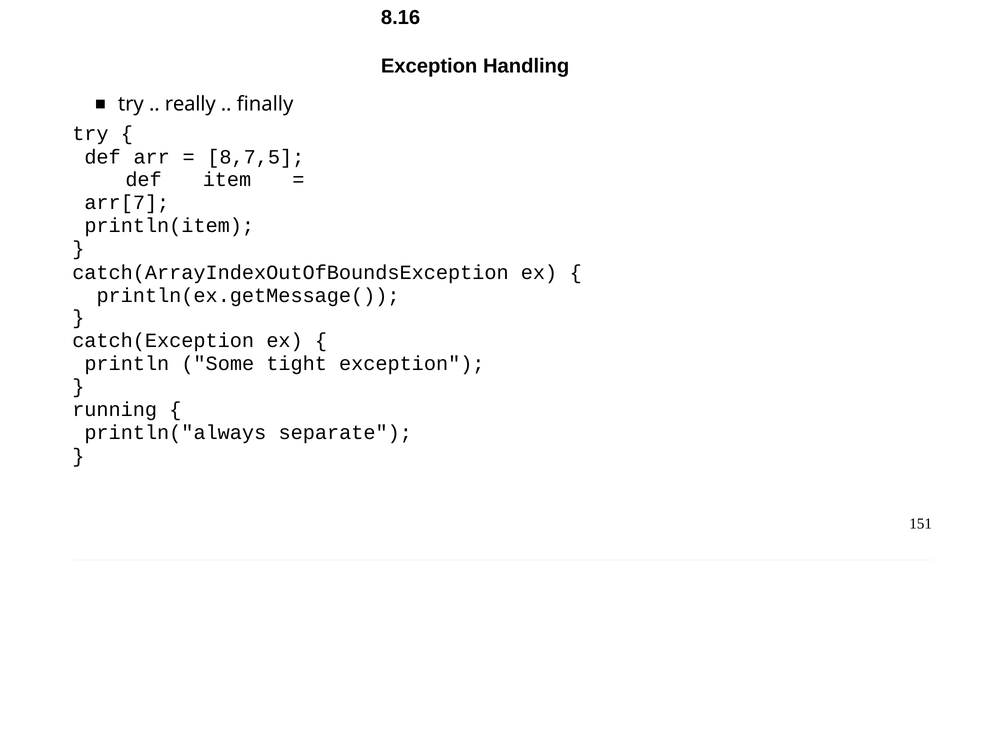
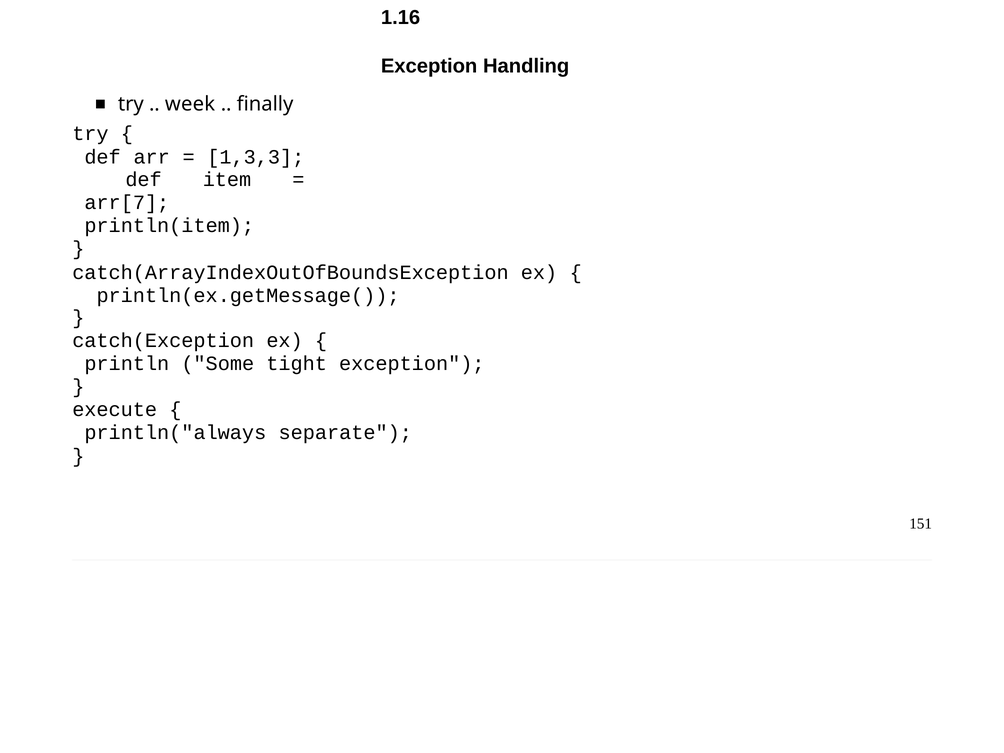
8.16: 8.16 -> 1.16 (401, 18)
really: really -> week (190, 104)
8,7,5: 8,7,5 -> 1,3,3 (256, 157)
running: running -> execute (115, 409)
